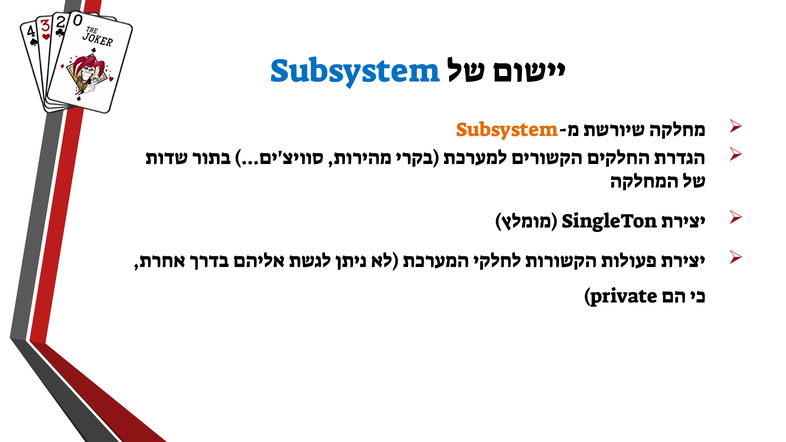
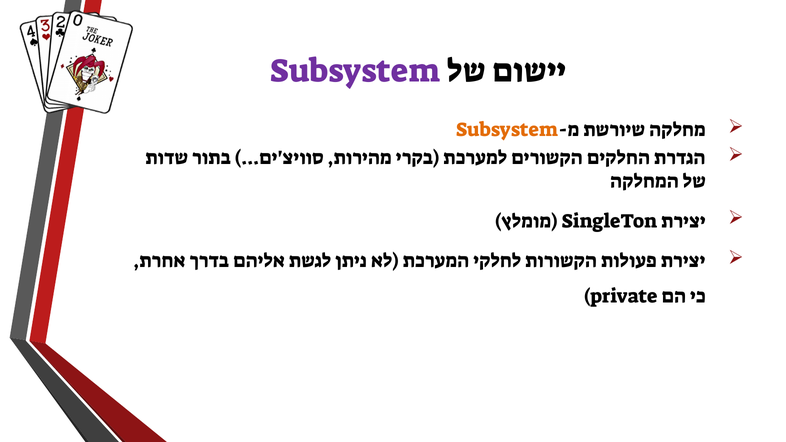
Subsystem colour: blue -> purple (355, 71)
